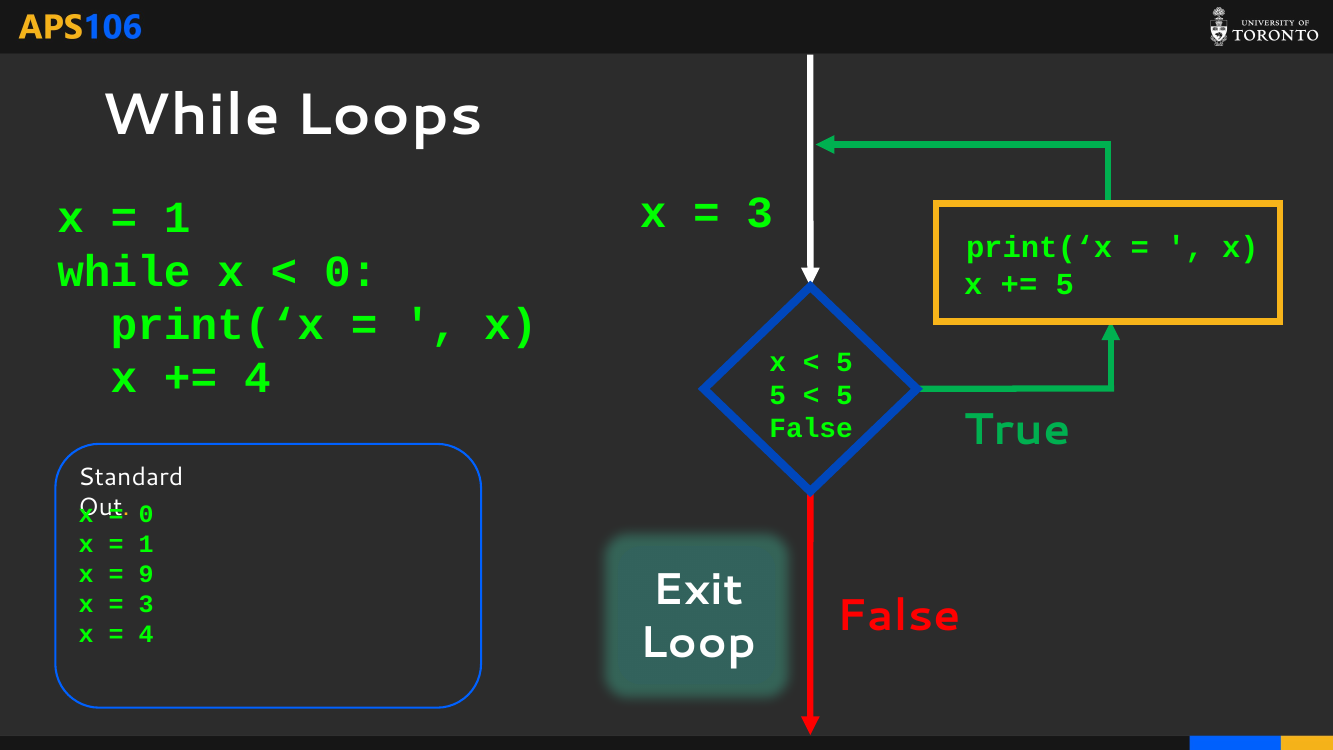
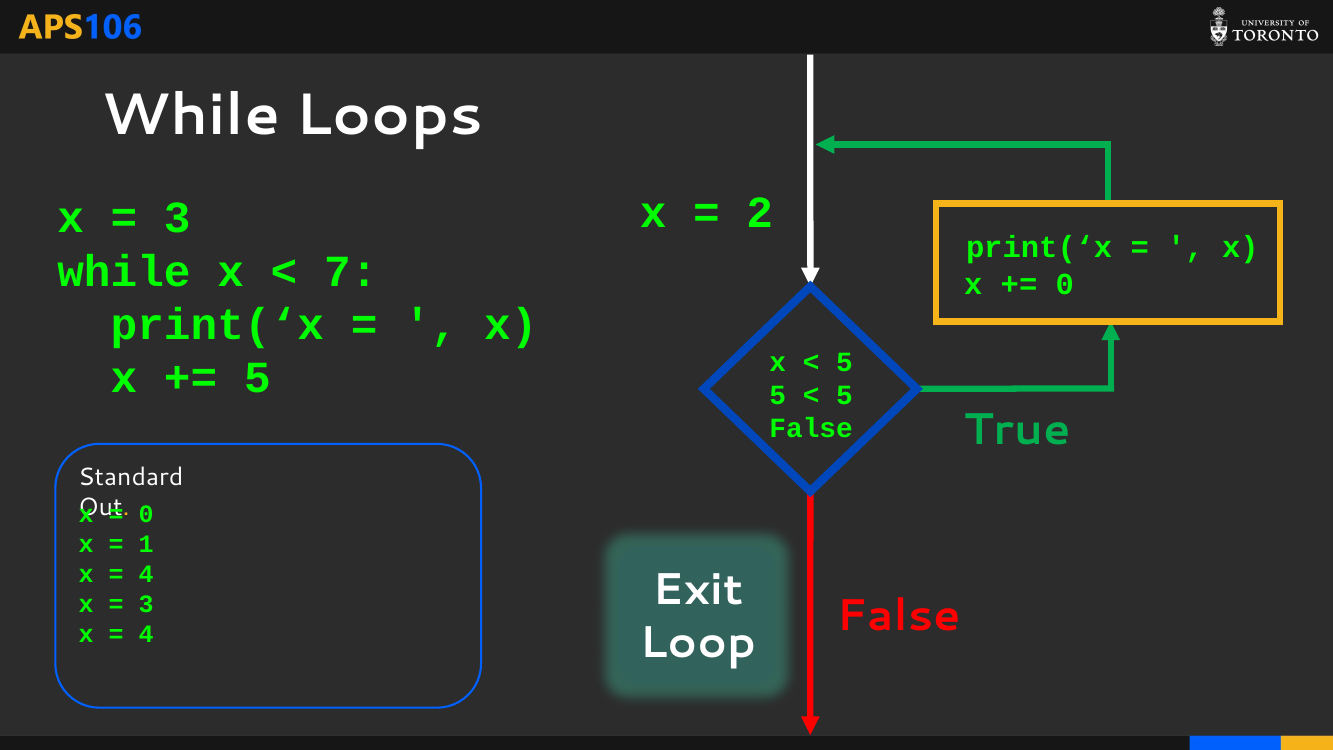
3: 3 -> 2 (760, 213)
1: 1 -> 3 (177, 218)
0: 0 -> 7 (351, 271)
5: 5 -> 0 (1065, 285)
4: 4 -> 5 (257, 378)
9: 9 -> 4 (146, 574)
